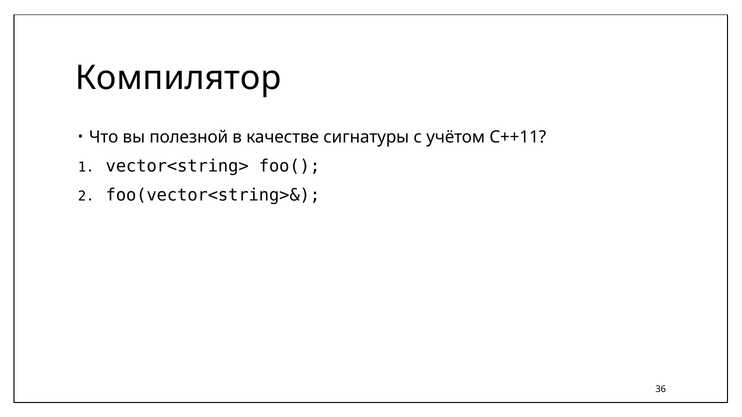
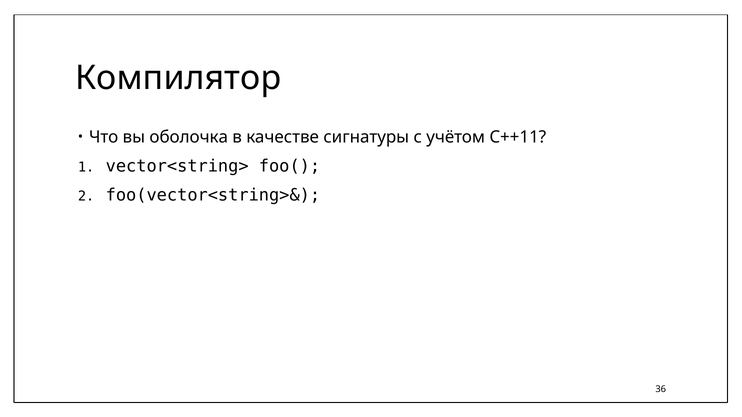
полезной: полезной -> оболочка (189, 137)
